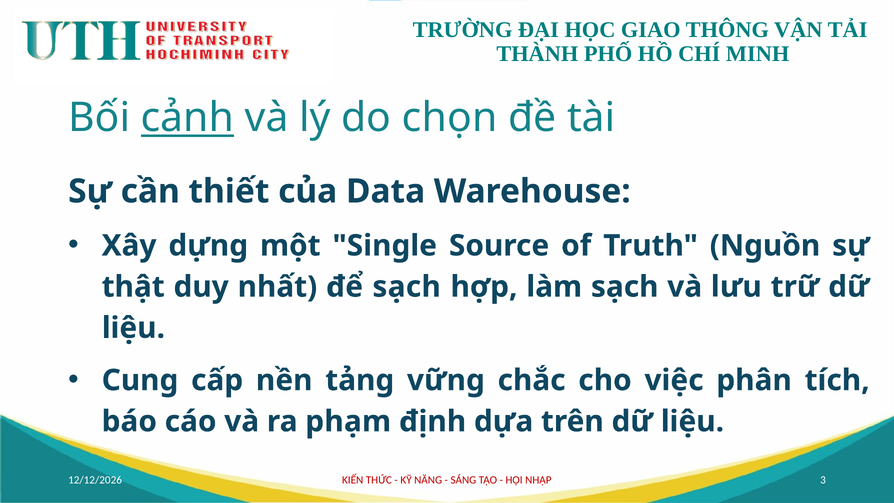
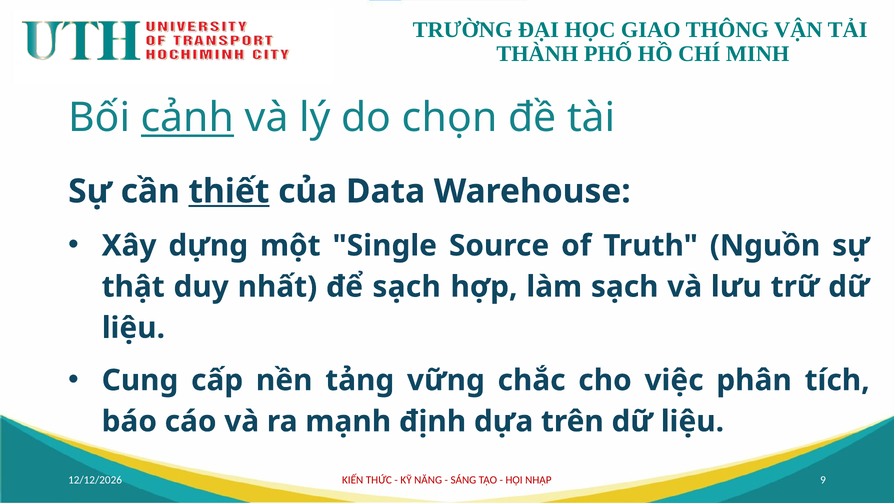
thiết underline: none -> present (229, 191)
phạm: phạm -> mạnh (348, 421)
3: 3 -> 9 (823, 480)
